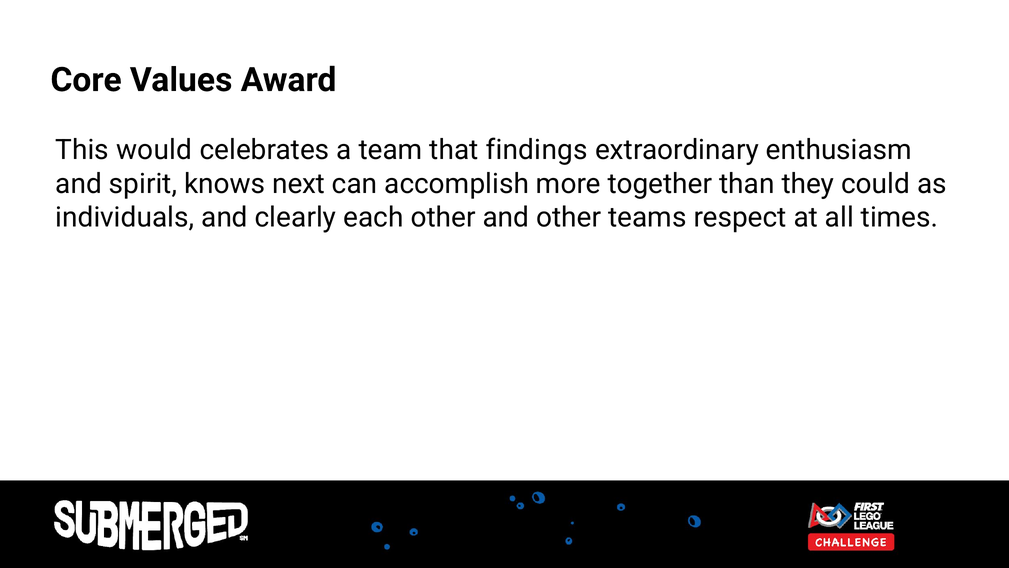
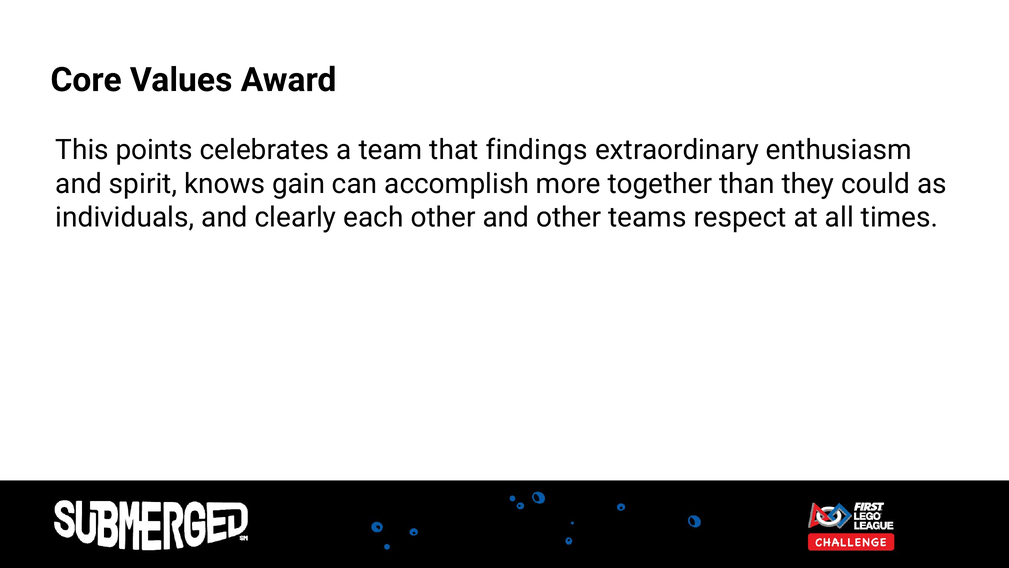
would: would -> points (154, 150)
next: next -> gain (299, 184)
